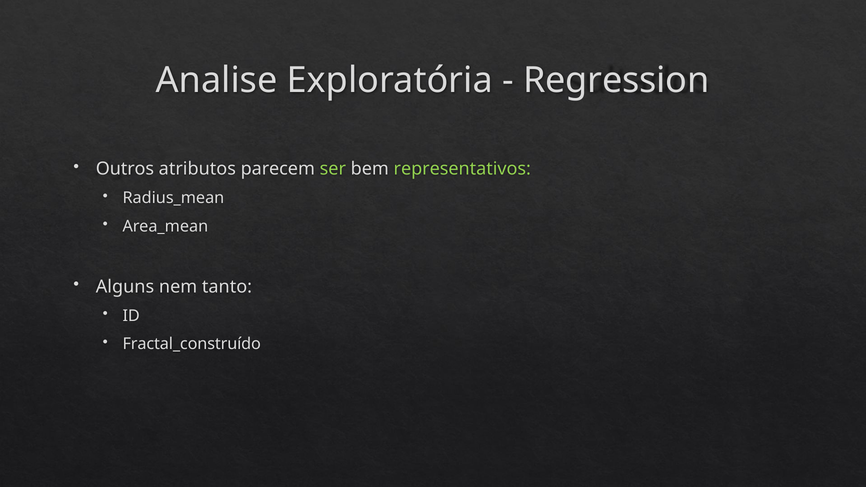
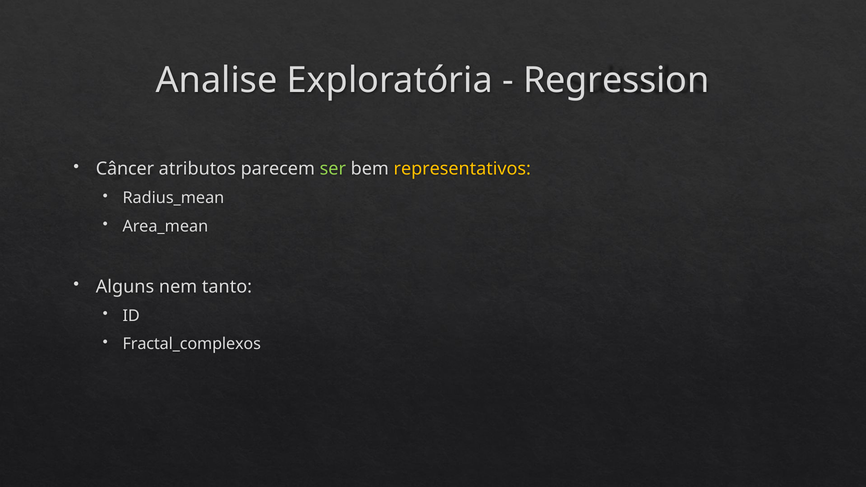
Outros: Outros -> Câncer (125, 169)
representativos colour: light green -> yellow (462, 169)
Fractal_construído: Fractal_construído -> Fractal_complexos (192, 344)
